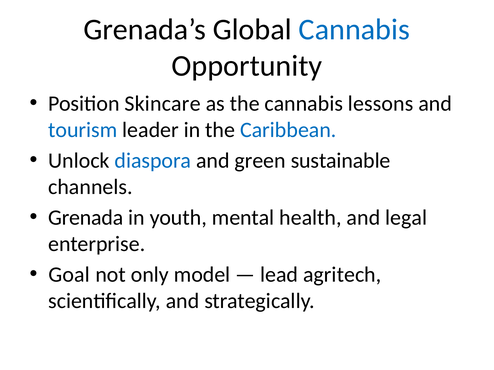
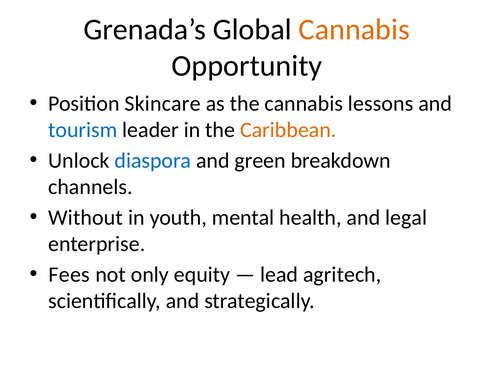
Cannabis colour: blue -> orange (354, 30)
Caribbean colour: blue -> orange (288, 130)
sustainable: sustainable -> breakdown (341, 161)
Grenada: Grenada -> Without (86, 218)
Goal: Goal -> Fees (69, 275)
model: model -> equity (202, 275)
